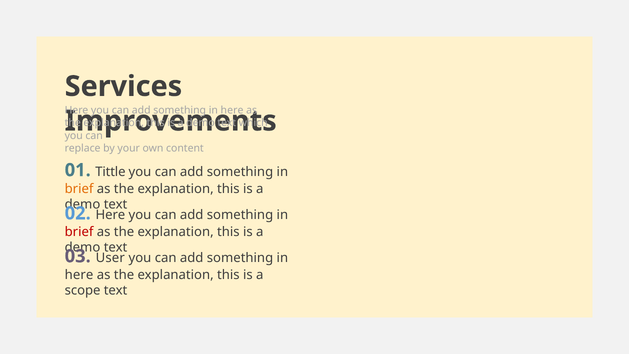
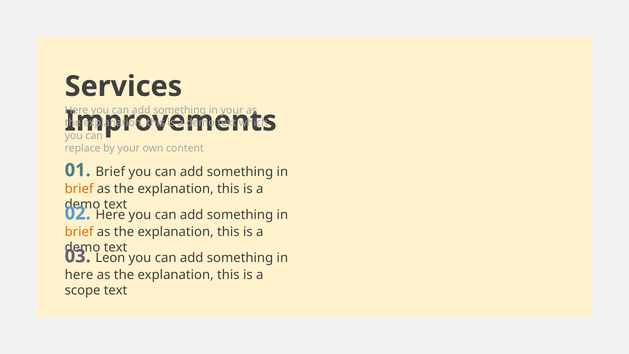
here: here -> your (232, 110)
01 Tittle: Tittle -> Brief (110, 172)
brief colour: red -> orange (79, 232)
User: User -> Leon (110, 258)
